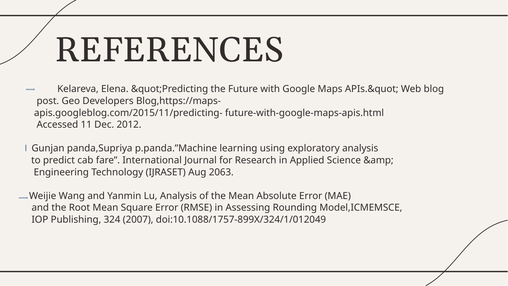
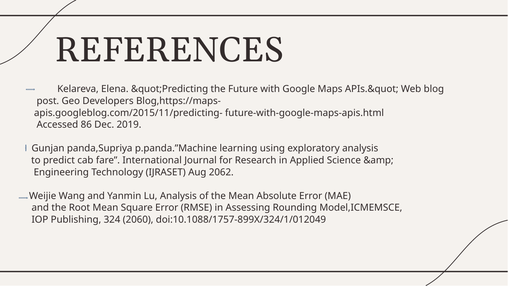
11: 11 -> 86 (86, 125)
2012: 2012 -> 2019 (129, 125)
2063: 2063 -> 2062 (221, 172)
2007: 2007 -> 2060 (138, 220)
